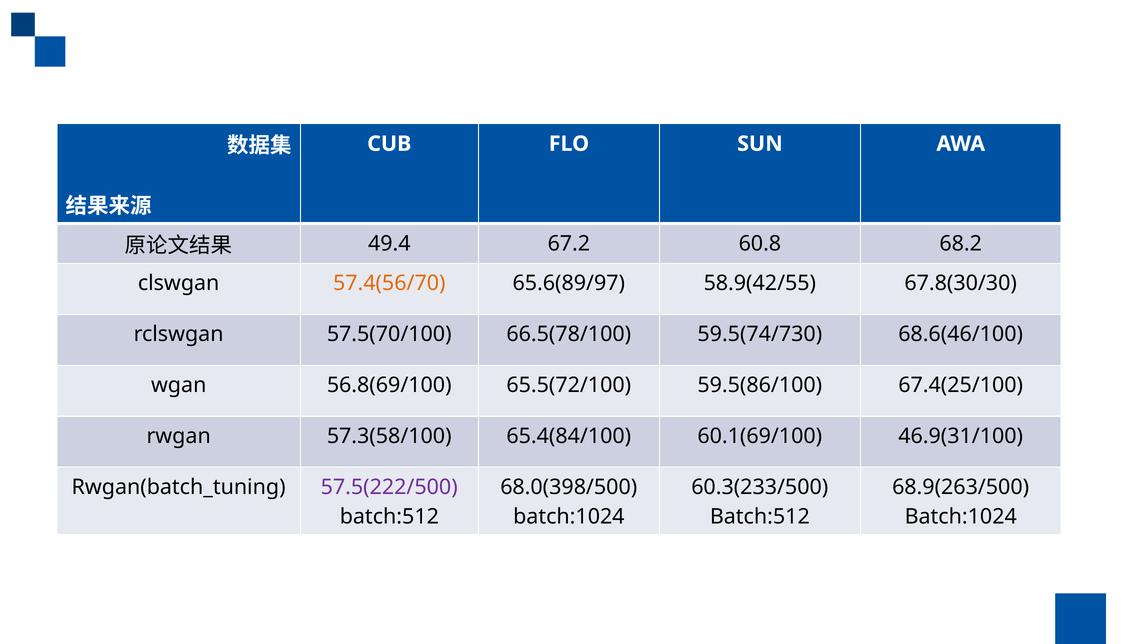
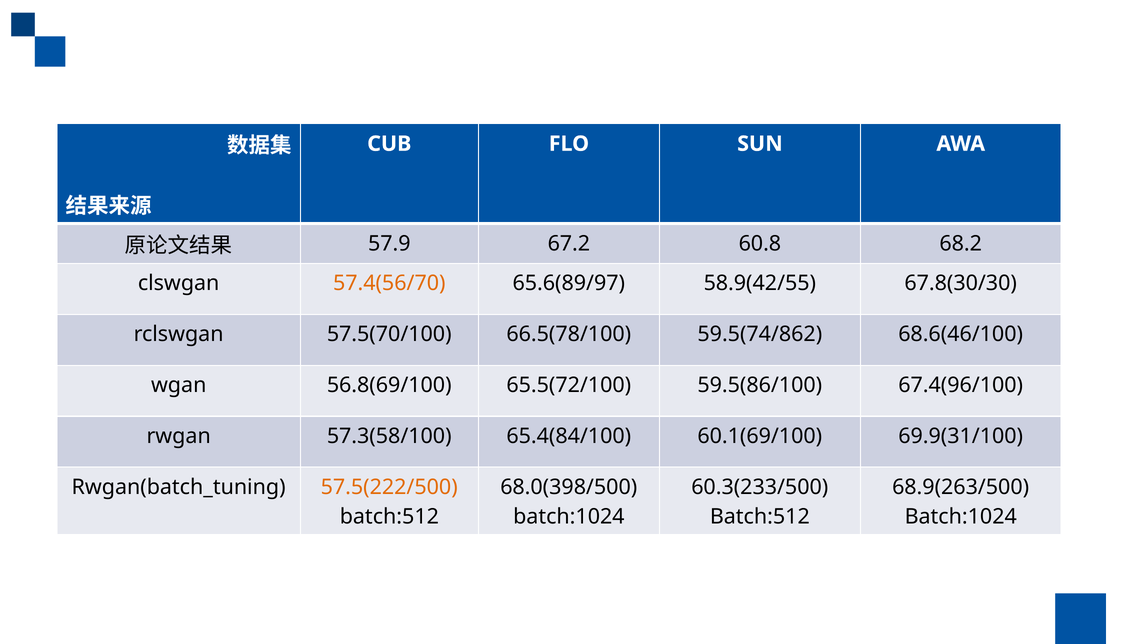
49.4: 49.4 -> 57.9 (389, 244)
59.5(74/730: 59.5(74/730 -> 59.5(74/862 (760, 335)
67.4(25/100: 67.4(25/100 -> 67.4(96/100 (961, 386)
46.9(31/100: 46.9(31/100 -> 69.9(31/100 (961, 437)
57.5(222/500 colour: purple -> orange (389, 488)
